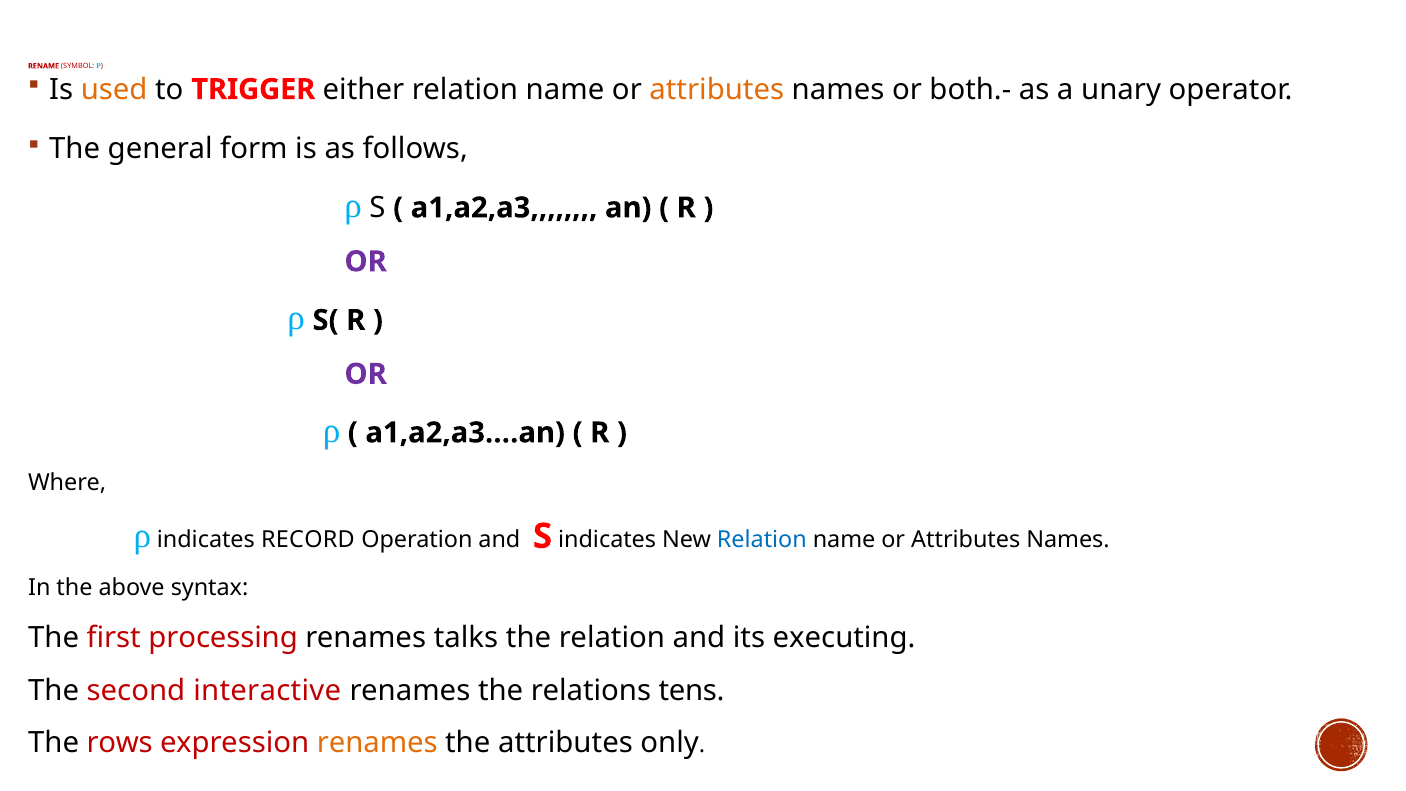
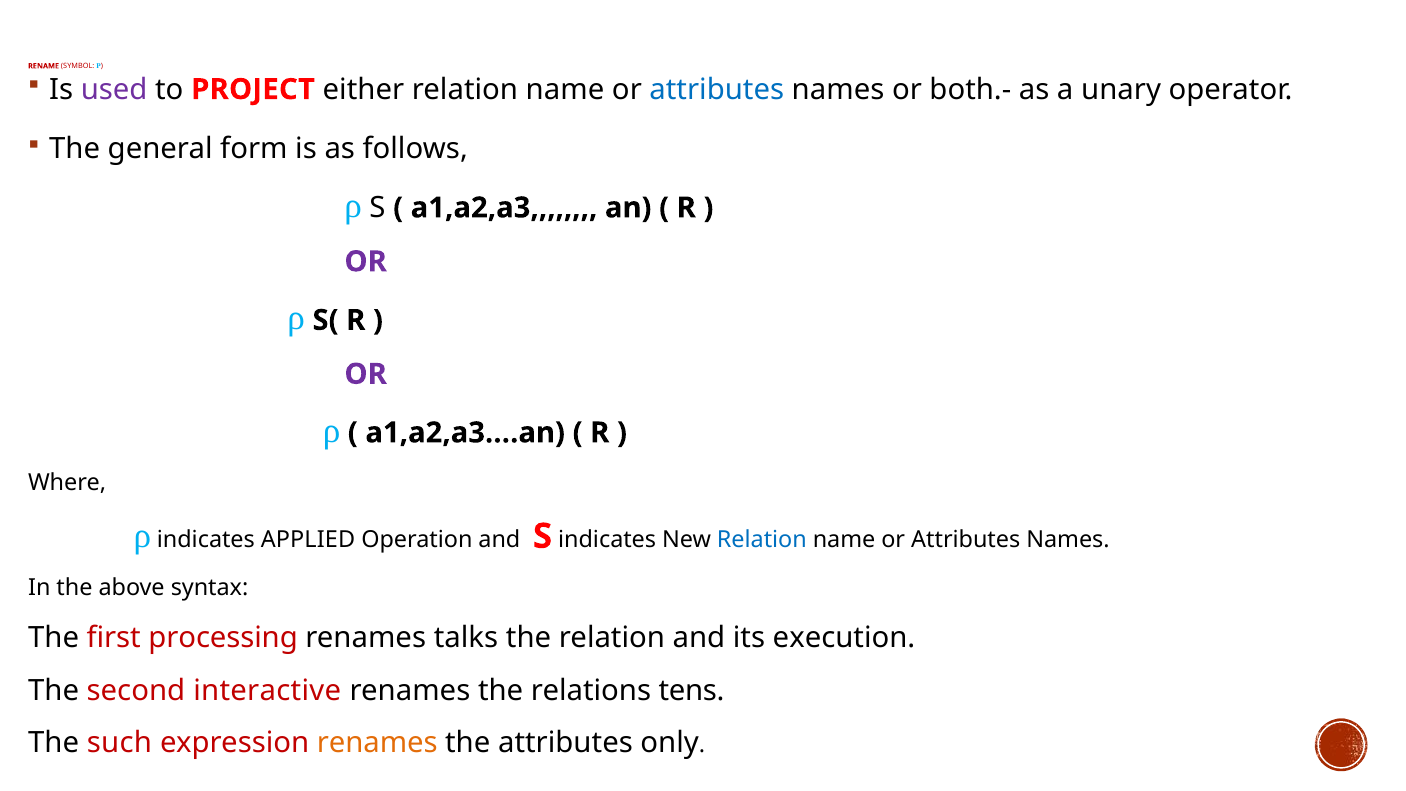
used colour: orange -> purple (114, 89)
TRIGGER: TRIGGER -> PROJECT (253, 89)
attributes colour: orange -> blue (717, 89)
RECORD: RECORD -> APPLIED (308, 540)
executing: executing -> execution (844, 638)
rows: rows -> such (119, 743)
